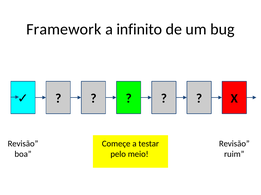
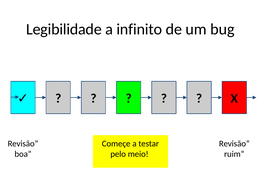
Framework: Framework -> Legibilidade (64, 29)
